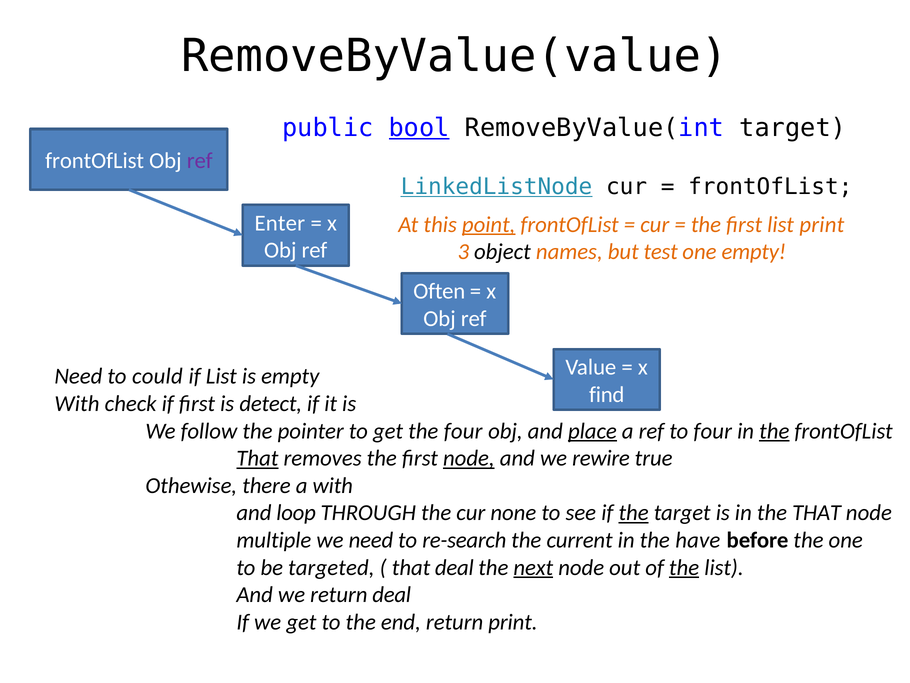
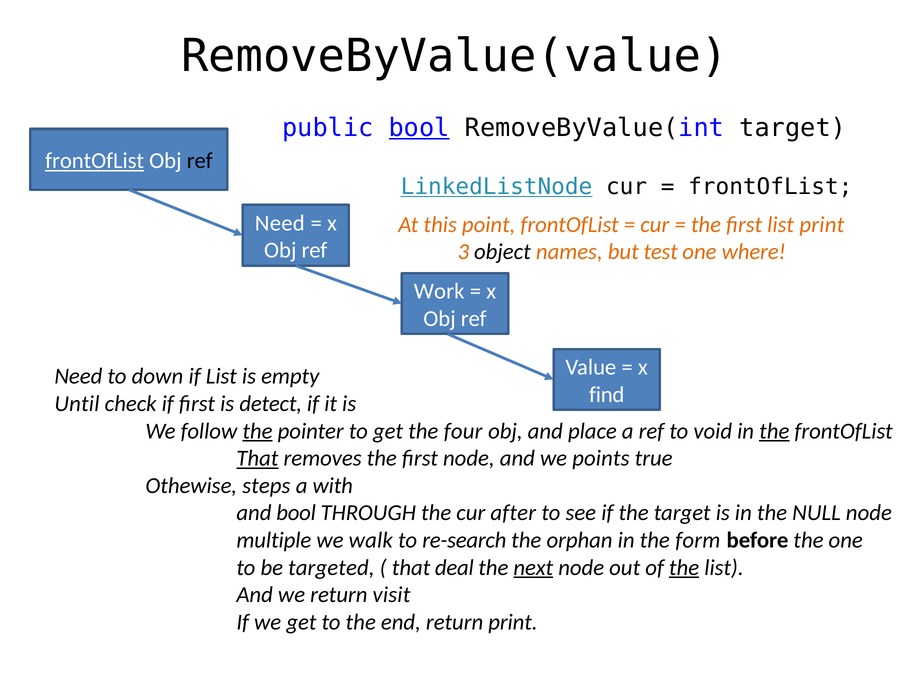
frontOfList underline: none -> present (95, 161)
ref colour: purple -> black (200, 161)
Enter: Enter -> Need (280, 223)
point underline: present -> none (489, 224)
one empty: empty -> where (754, 252)
Often: Often -> Work (439, 291)
could: could -> down (157, 376)
With: With -> Until (77, 403)
the underline: none -> present (257, 431)
place underline: present -> none (592, 431)
to four: four -> void (713, 431)
node underline: present -> none (469, 458)
rewire: rewire -> points (601, 458)
there: there -> steps (266, 485)
and loop: loop -> bool (296, 513)
none: none -> after (513, 513)
the underline: present -> none (634, 513)
the THAT: THAT -> NULL (816, 513)
we need: need -> walk (371, 540)
current: current -> orphan (580, 540)
have: have -> form (698, 540)
return deal: deal -> visit (391, 594)
